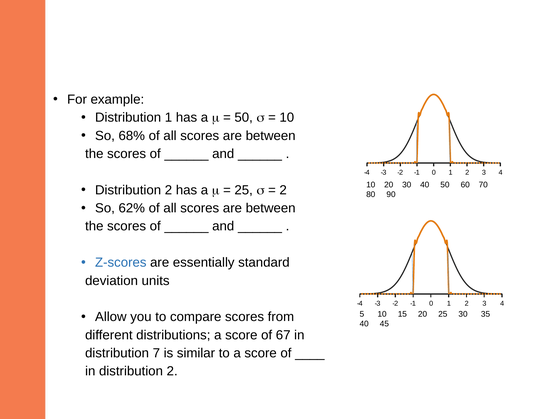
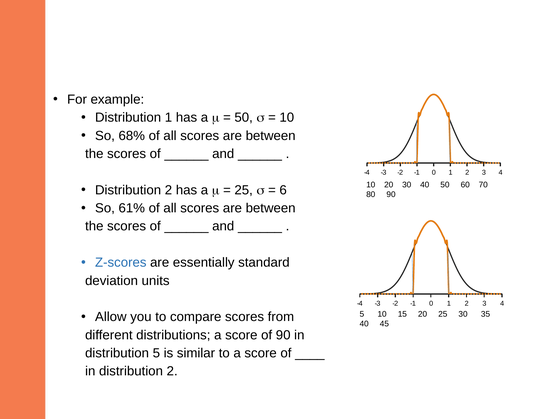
2: 2 -> 6 (283, 190)
62%: 62% -> 61% (132, 208)
of 67: 67 -> 90 (283, 335)
distribution 7: 7 -> 5 (156, 353)
